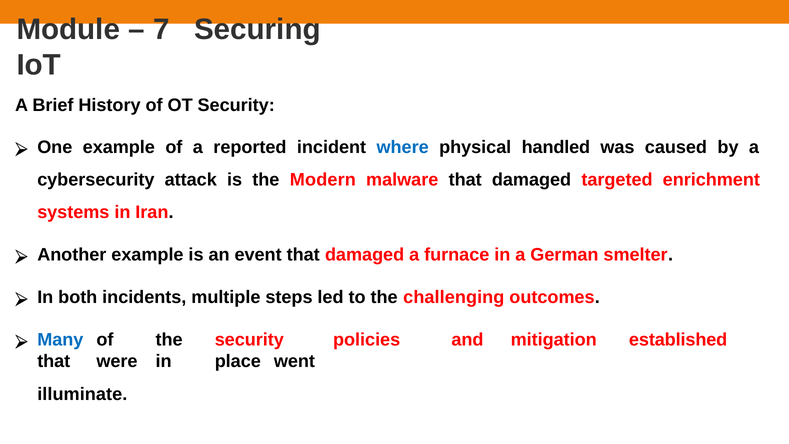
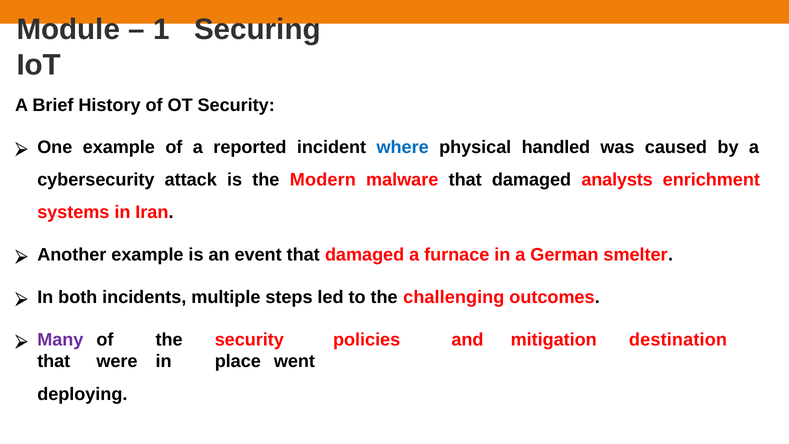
7: 7 -> 1 (161, 29)
targeted: targeted -> analysts (617, 180)
Many colour: blue -> purple (60, 340)
established: established -> destination (678, 340)
illuminate: illuminate -> deploying (82, 394)
